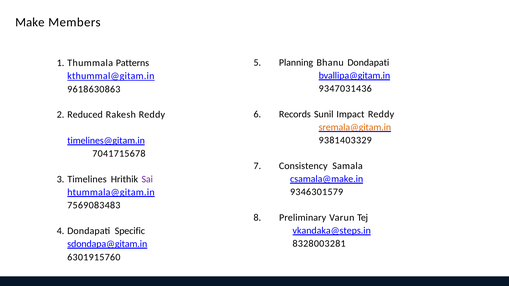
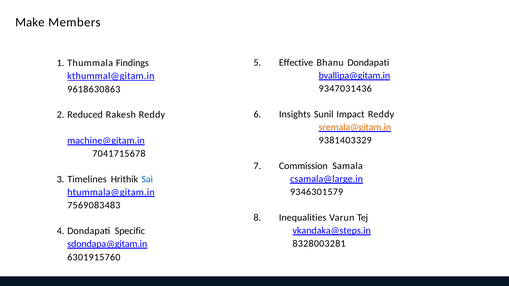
Planning: Planning -> Effective (296, 63)
Patterns: Patterns -> Findings (132, 63)
Records: Records -> Insights (295, 114)
timelines@gitam.in: timelines@gitam.in -> machine@gitam.in (106, 141)
Consistency: Consistency -> Commission (303, 166)
csamala@make.in: csamala@make.in -> csamala@large.in (327, 179)
Sai colour: purple -> blue (147, 180)
Preliminary: Preliminary -> Inequalities (303, 218)
